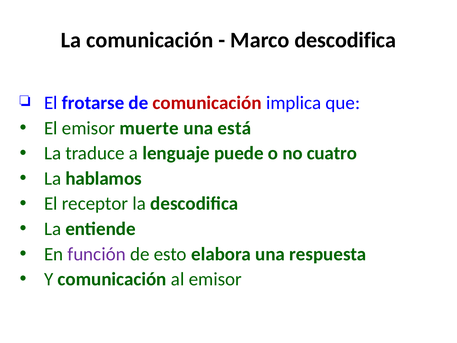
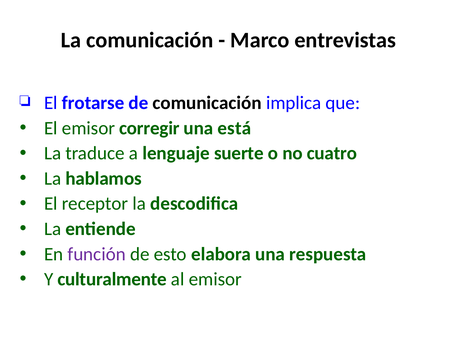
Marco descodifica: descodifica -> entrevistas (345, 40)
comunicación colour: red -> black (207, 103)
muerte: muerte -> corregir (149, 128)
puede: puede -> suerte (239, 153)
Y comunicación: comunicación -> culturalmente (112, 279)
